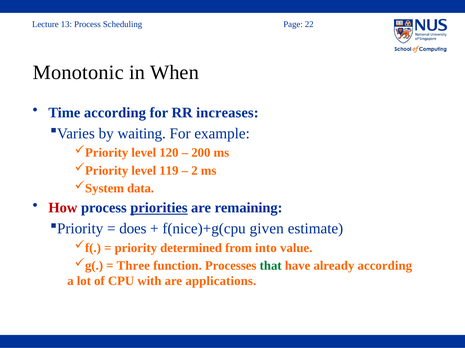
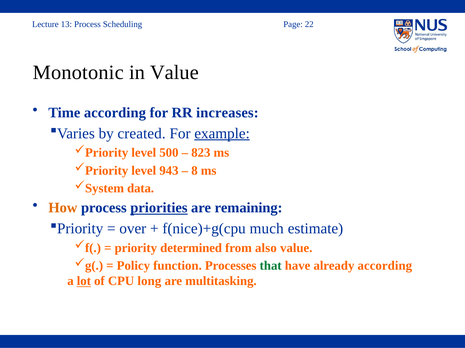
in When: When -> Value (175, 72)
waiting: waiting -> created (142, 133)
example underline: none -> present (222, 133)
120: 120 -> 500 (169, 153)
200: 200 -> 823 (201, 153)
119: 119 -> 943 (169, 170)
2: 2 -> 8 (194, 170)
How colour: red -> orange (63, 208)
does: does -> over (133, 229)
given: given -> much (267, 229)
into: into -> also (266, 248)
Three: Three -> Policy (133, 266)
lot underline: none -> present (84, 281)
with: with -> long (149, 281)
applications: applications -> multitasking (221, 281)
